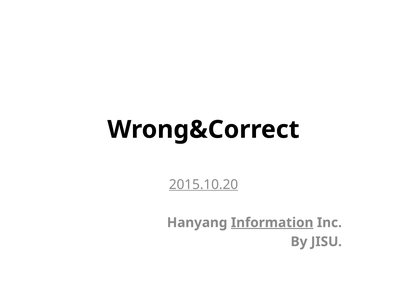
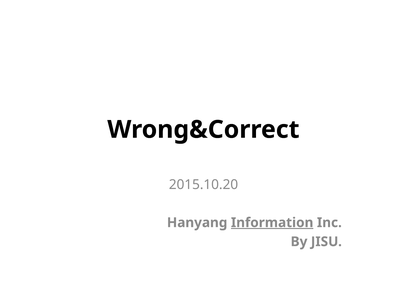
2015.10.20 underline: present -> none (203, 184)
